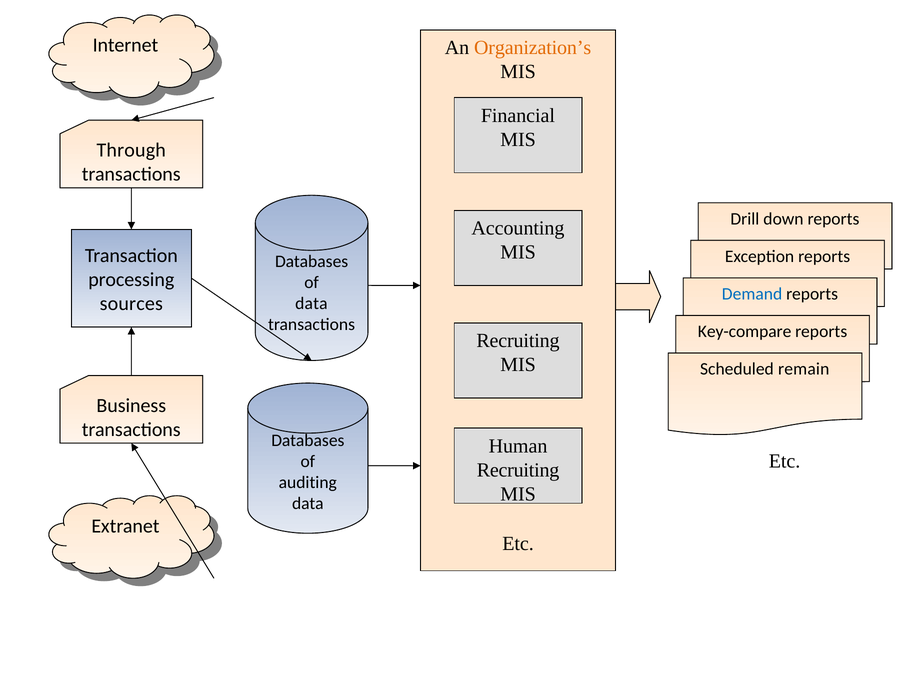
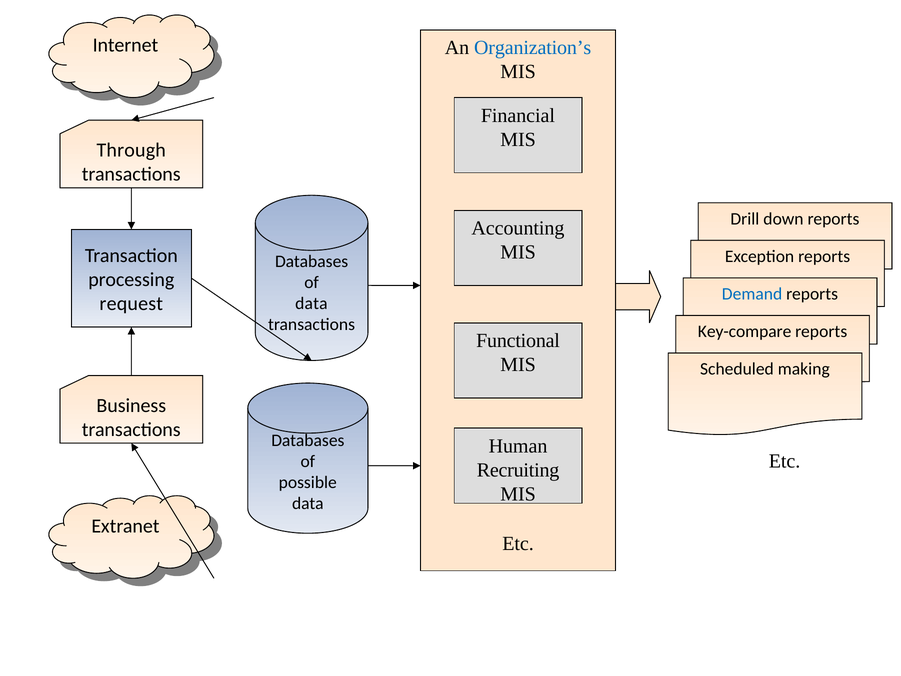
Organization’s colour: orange -> blue (533, 48)
sources: sources -> request (131, 303)
Recruiting: Recruiting -> Functional (518, 341)
remain: remain -> making (804, 369)
auditing: auditing -> possible (308, 482)
